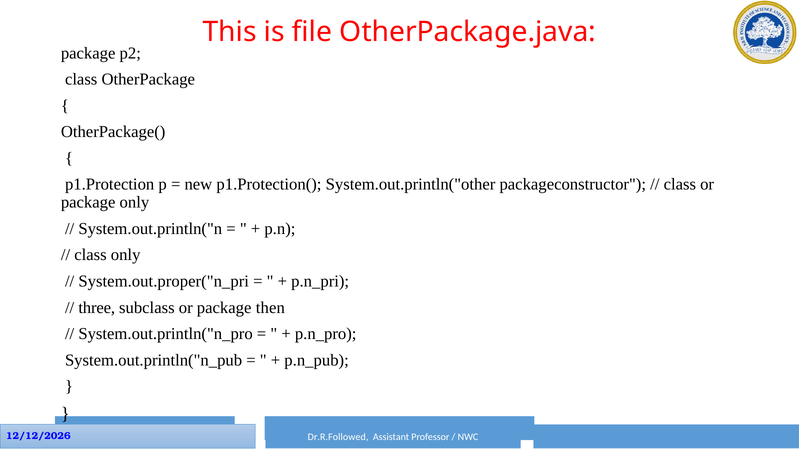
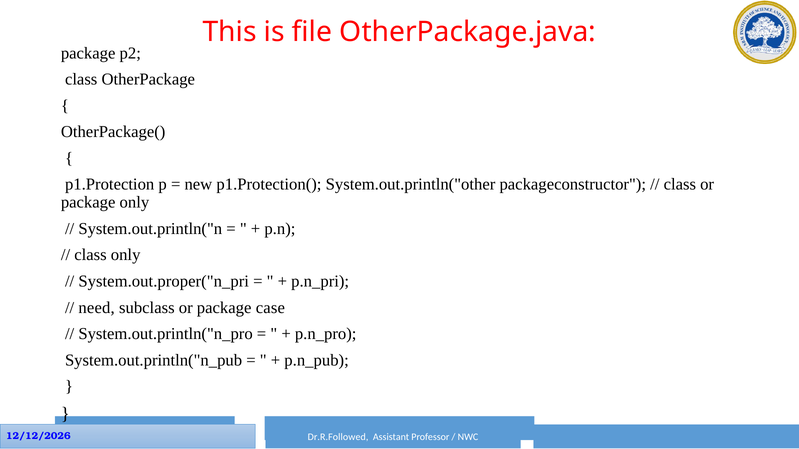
three: three -> need (97, 308)
then: then -> case (270, 308)
